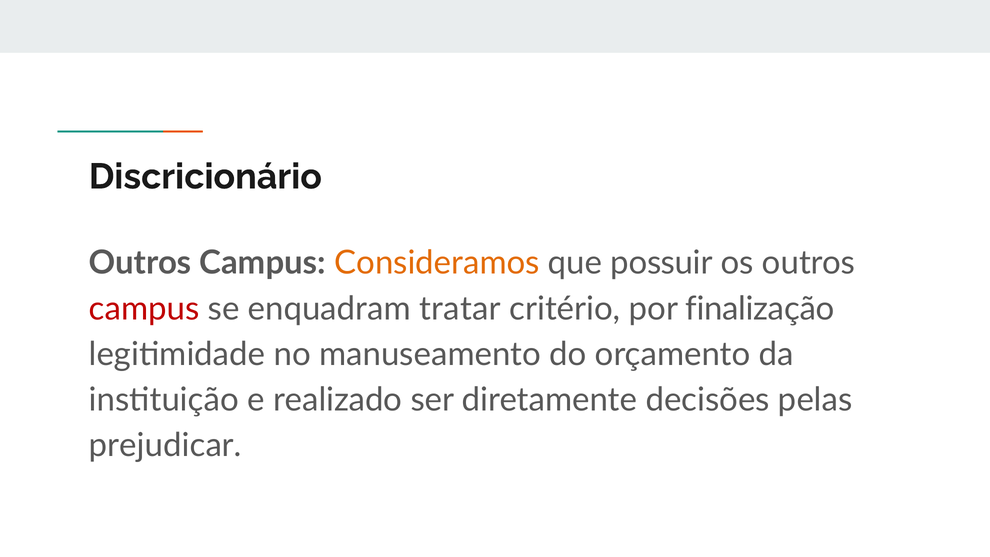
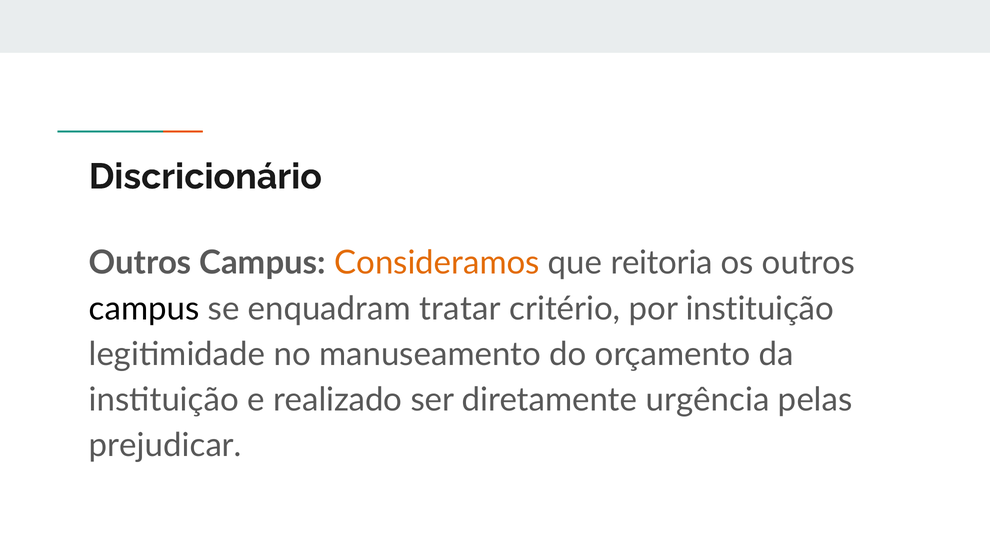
possuir: possuir -> reitoria (662, 263)
campus colour: red -> black (144, 309)
por finalização: finalização -> instituição (760, 309)
decisões: decisões -> urgência (708, 400)
